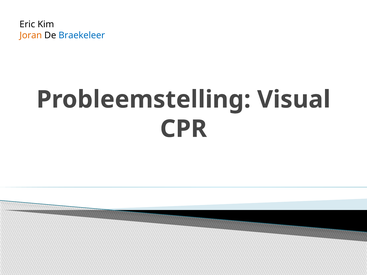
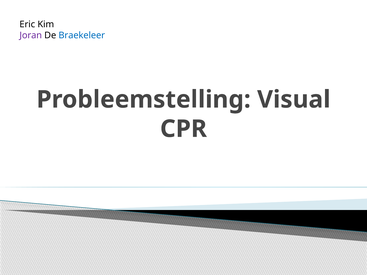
Joran colour: orange -> purple (31, 35)
